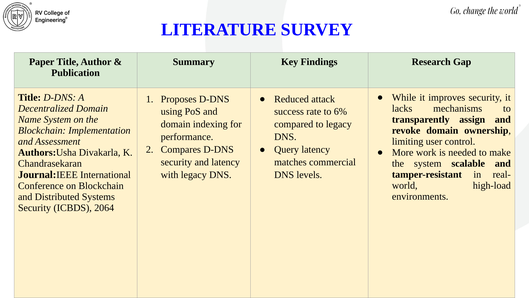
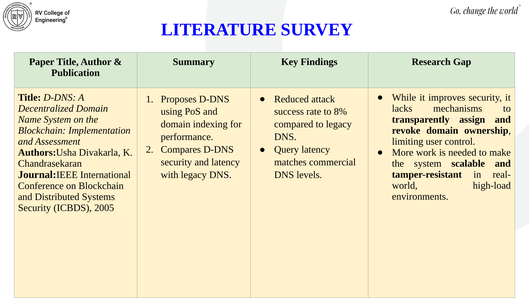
6%: 6% -> 8% (340, 112)
2064: 2064 -> 2005 (104, 208)
